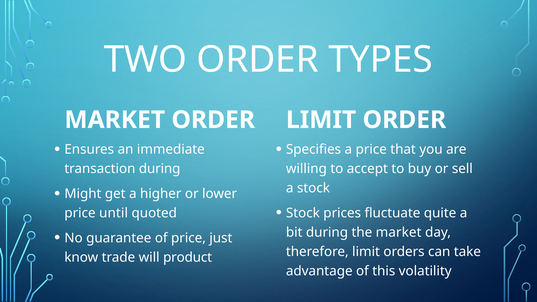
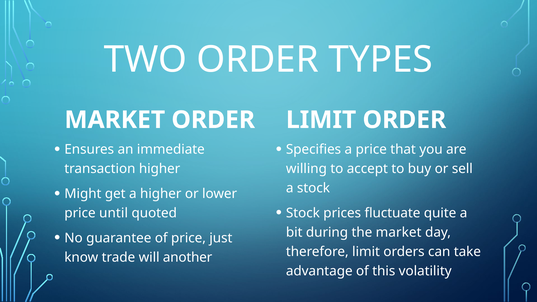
transaction during: during -> higher (160, 169)
product: product -> another (188, 257)
